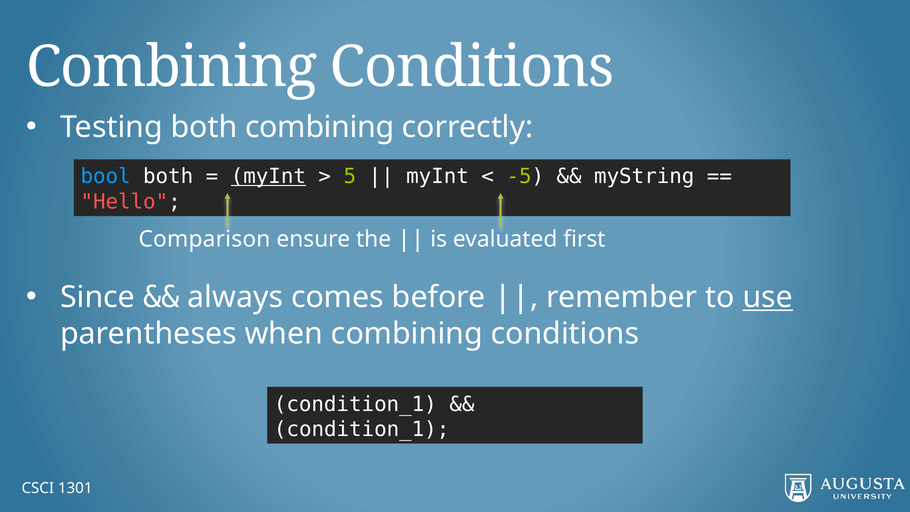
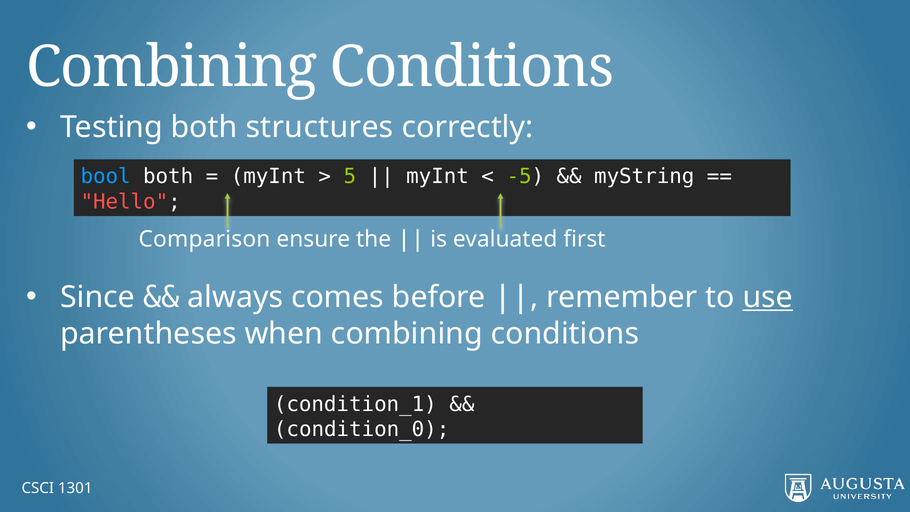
both combining: combining -> structures (320, 127)
myInt underline: present -> none (268, 177)
condition_1: condition_1 -> condition_0 (362, 429)
